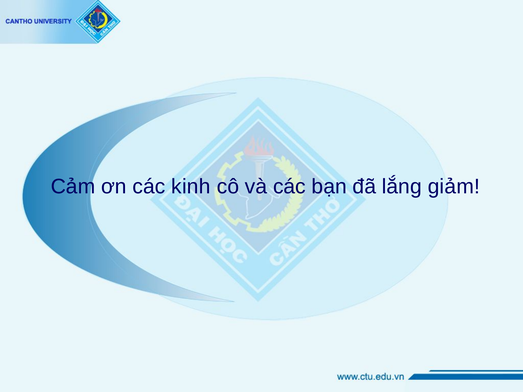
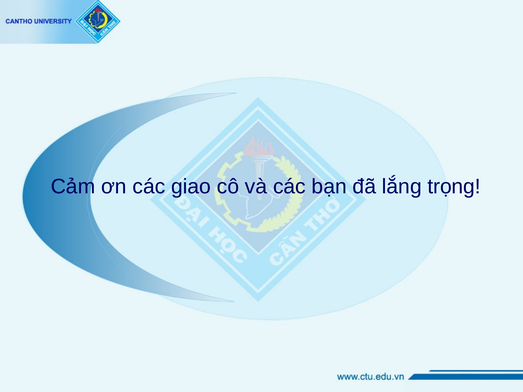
kinh: kinh -> giao (191, 187)
giảm: giảm -> trọng (454, 187)
